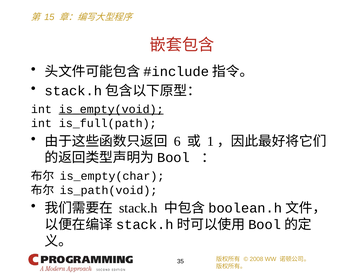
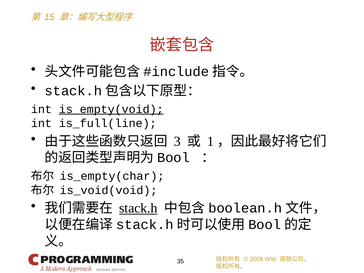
is_full(path: is_full(path -> is_full(line (108, 123)
6: 6 -> 3 (177, 141)
is_path(void: is_path(void -> is_void(void (109, 190)
stack.h underline: none -> present (138, 208)
